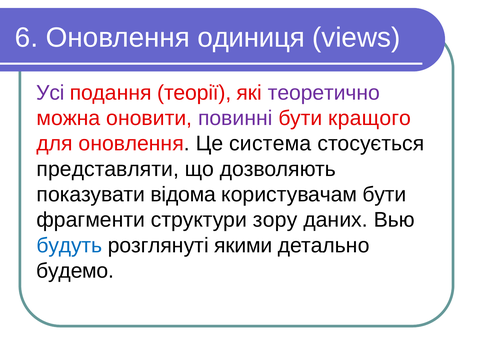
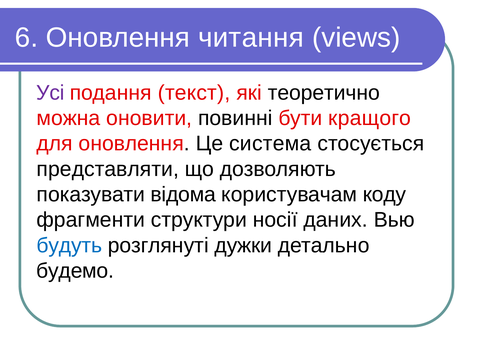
одиниця: одиниця -> читання (251, 38)
теорії: теорії -> текст (194, 93)
теоретично colour: purple -> black (324, 93)
повинні colour: purple -> black (235, 118)
користувачам бути: бути -> коду (384, 194)
зору: зору -> носії (275, 220)
якими: якими -> дужки (243, 245)
